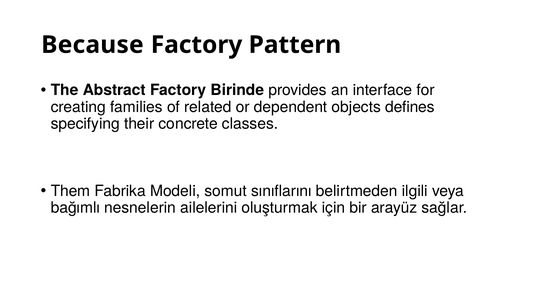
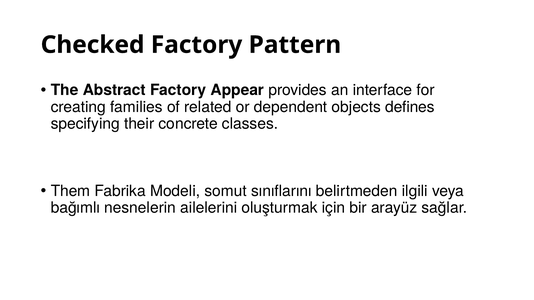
Because: Because -> Checked (93, 45)
Birinde: Birinde -> Appear (237, 90)
